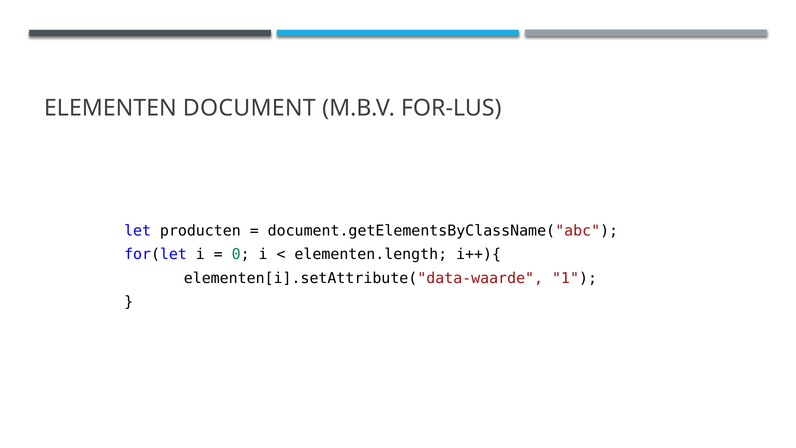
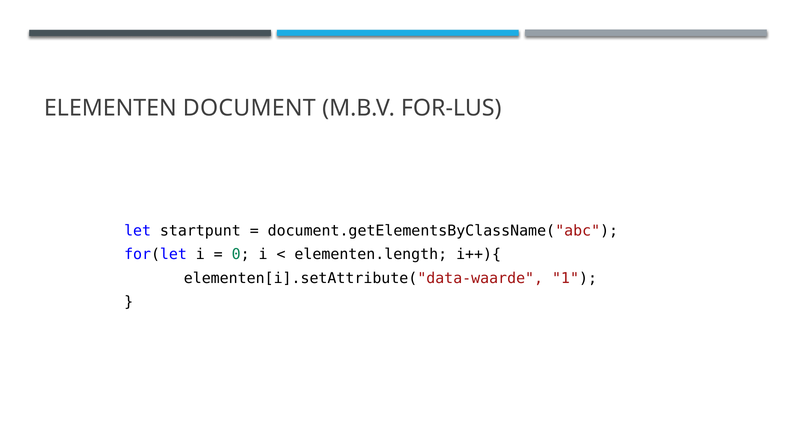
producten: producten -> startpunt (200, 231)
